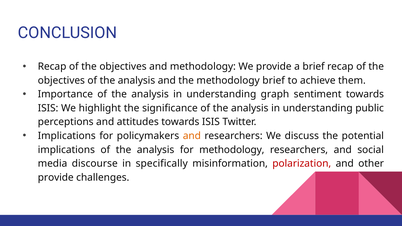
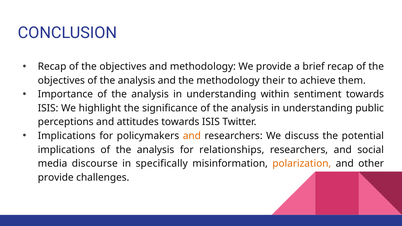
methodology brief: brief -> their (274, 80)
graph: graph -> within (275, 94)
for methodology: methodology -> relationships (232, 150)
polarization colour: red -> orange (302, 164)
